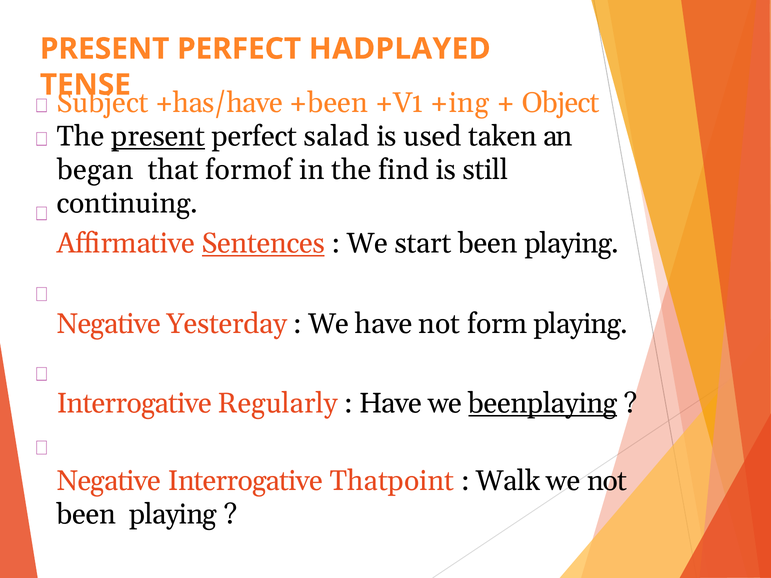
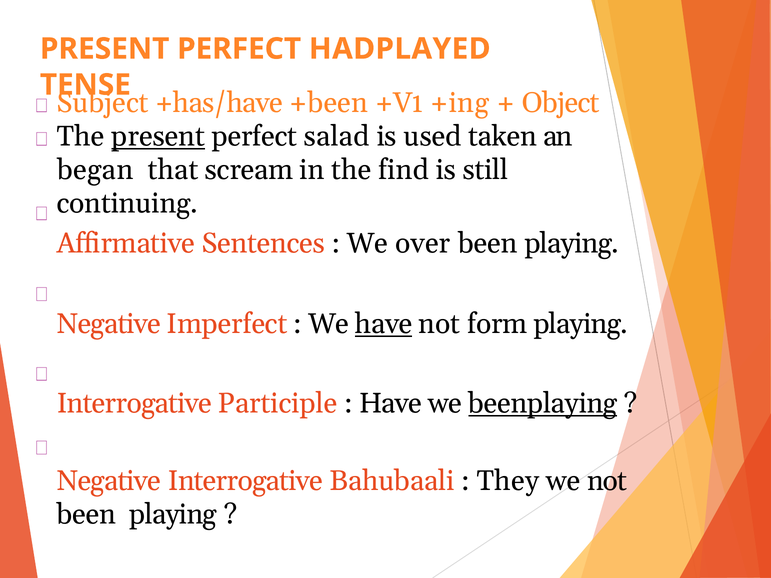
formof: formof -> scream (249, 170)
Sentences underline: present -> none (263, 244)
start: start -> over (423, 244)
Yesterday: Yesterday -> Imperfect (227, 324)
have underline: none -> present (384, 324)
Regularly: Regularly -> Participle (278, 404)
Thatpoint: Thatpoint -> Bahubaali (392, 481)
Walk: Walk -> They (508, 481)
